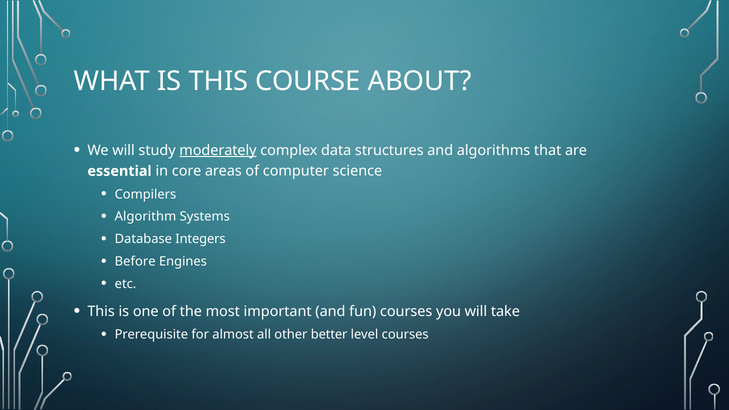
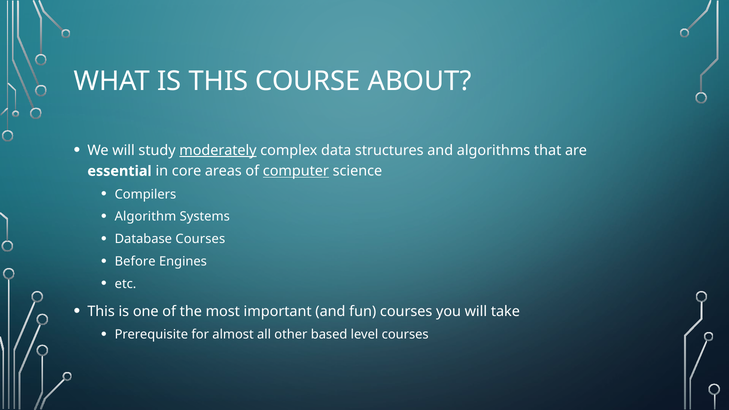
computer underline: none -> present (296, 171)
Database Integers: Integers -> Courses (200, 239)
better: better -> based (329, 335)
